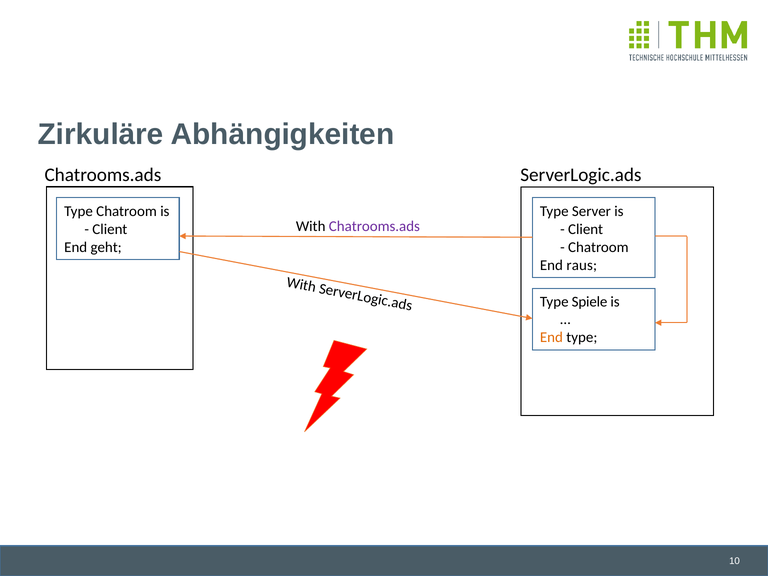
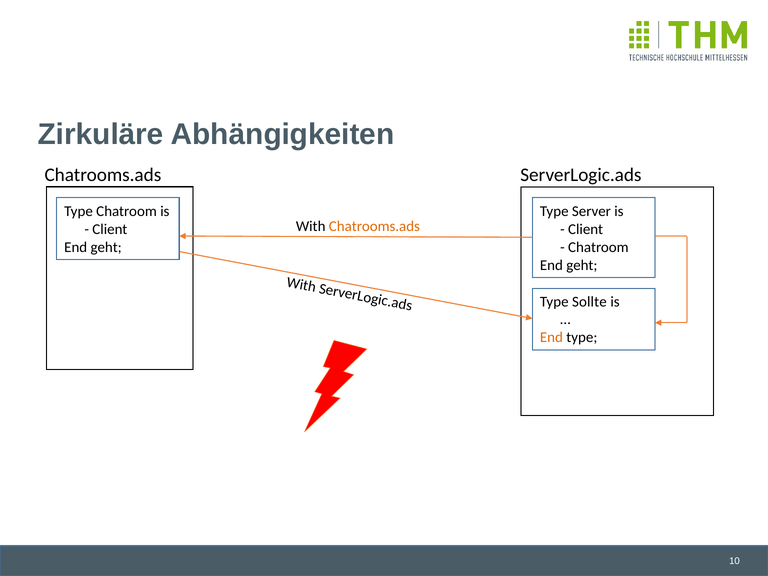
Chatrooms.ads colour: purple -> orange (374, 226)
raus: raus -> geht (582, 265)
Spiele: Spiele -> Sollte (589, 302)
